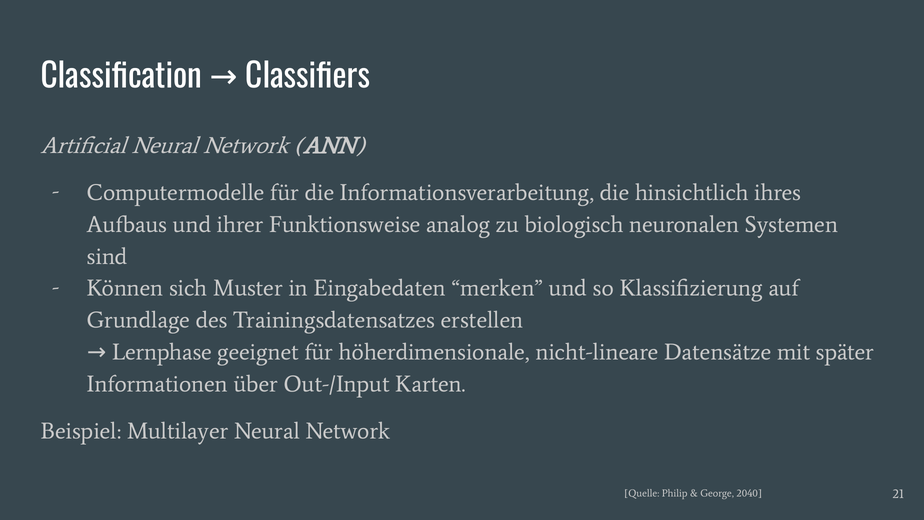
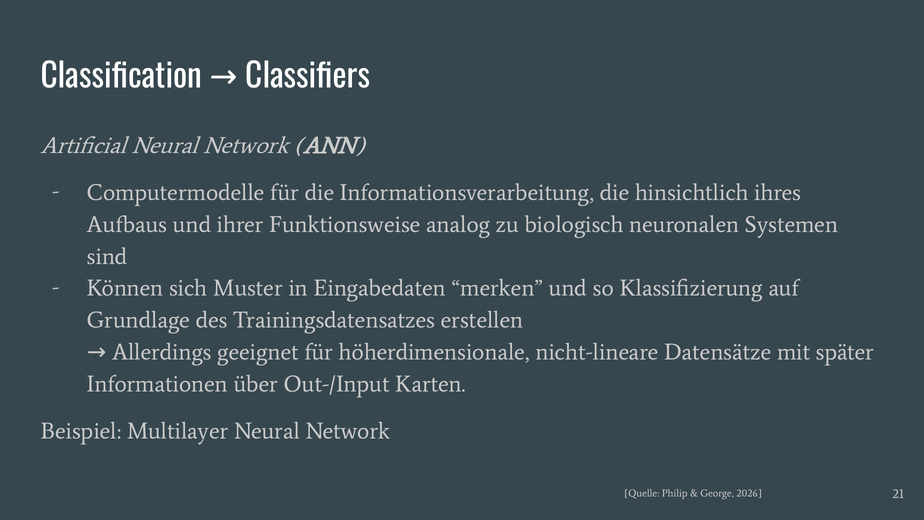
Lernphase: Lernphase -> Allerdings (162, 352)
2040: 2040 -> 2026 (749, 493)
